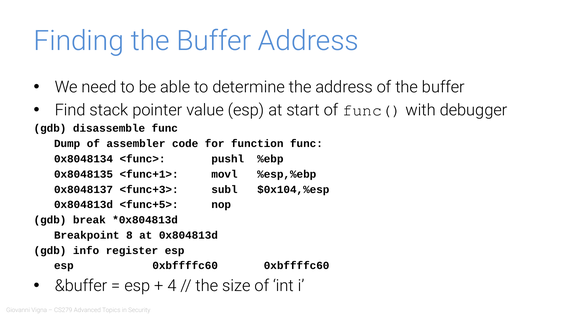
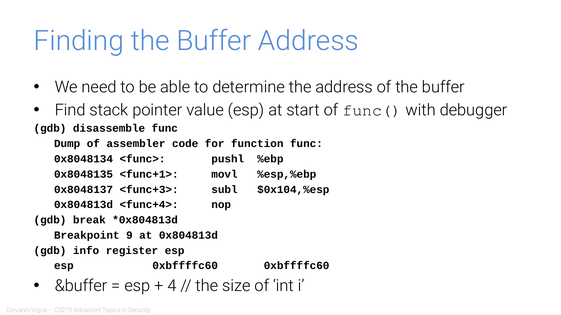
<func+5>: <func+5> -> <func+4> (149, 205)
8: 8 -> 9 (129, 236)
